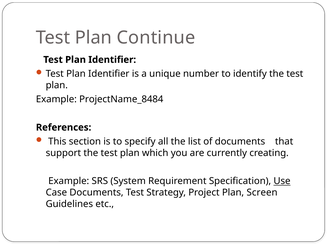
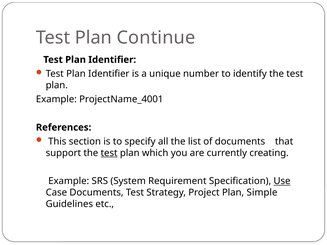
ProjectName_8484: ProjectName_8484 -> ProjectName_4001 (121, 99)
test underline: none -> present (109, 153)
Screen: Screen -> Simple (262, 193)
